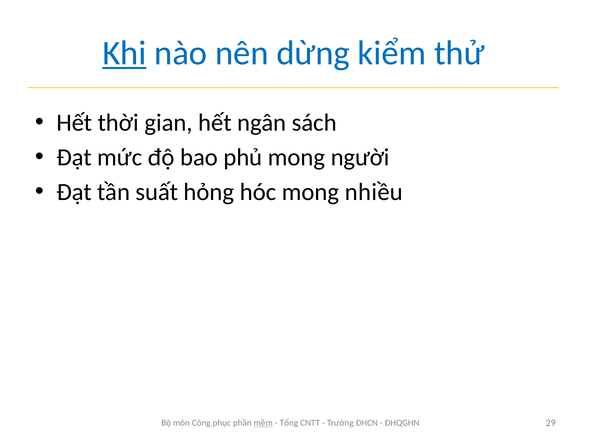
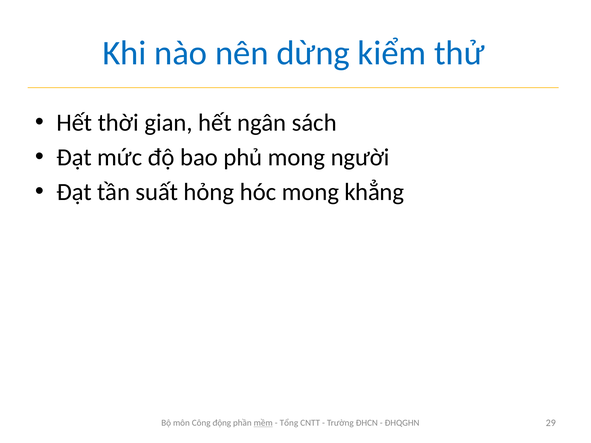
Khi underline: present -> none (124, 53)
nhiều: nhiều -> khẳng (374, 192)
phục: phục -> động (222, 423)
